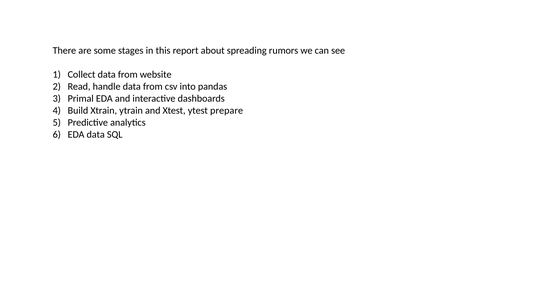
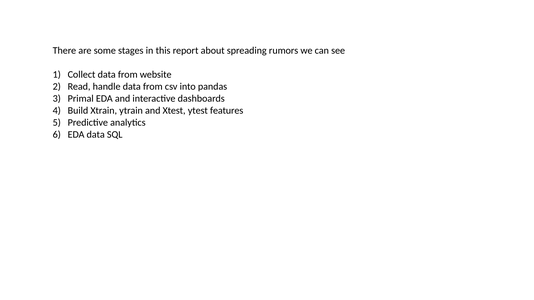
prepare: prepare -> features (227, 111)
